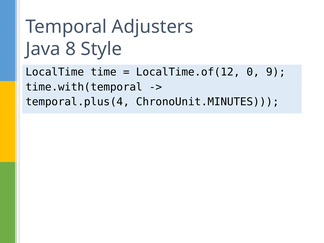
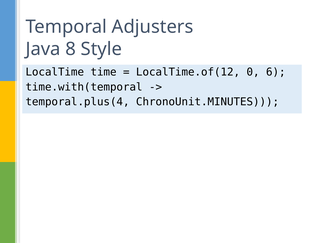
9: 9 -> 6 (276, 72)
